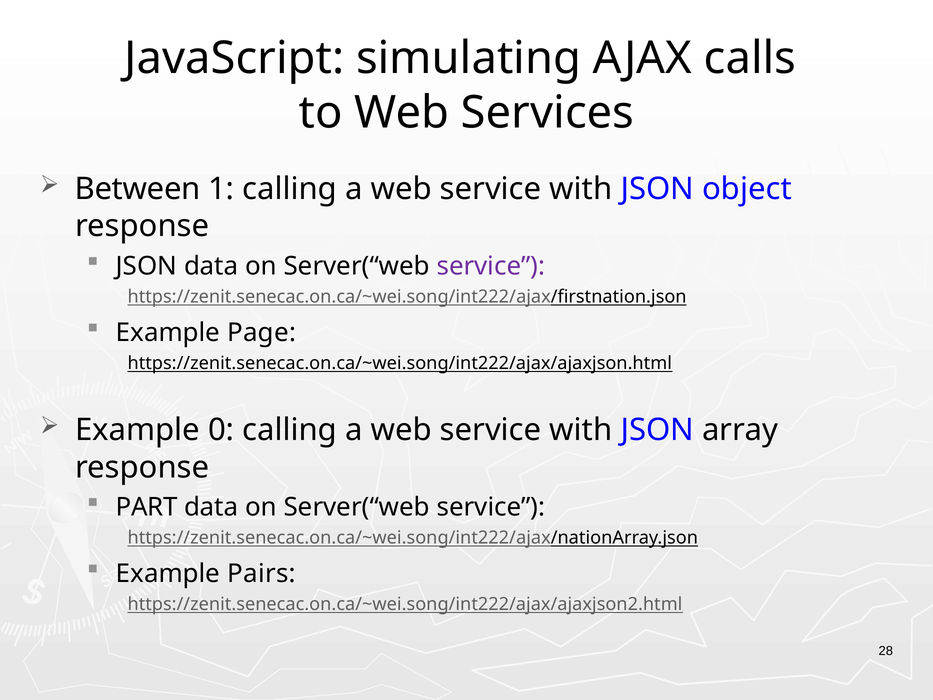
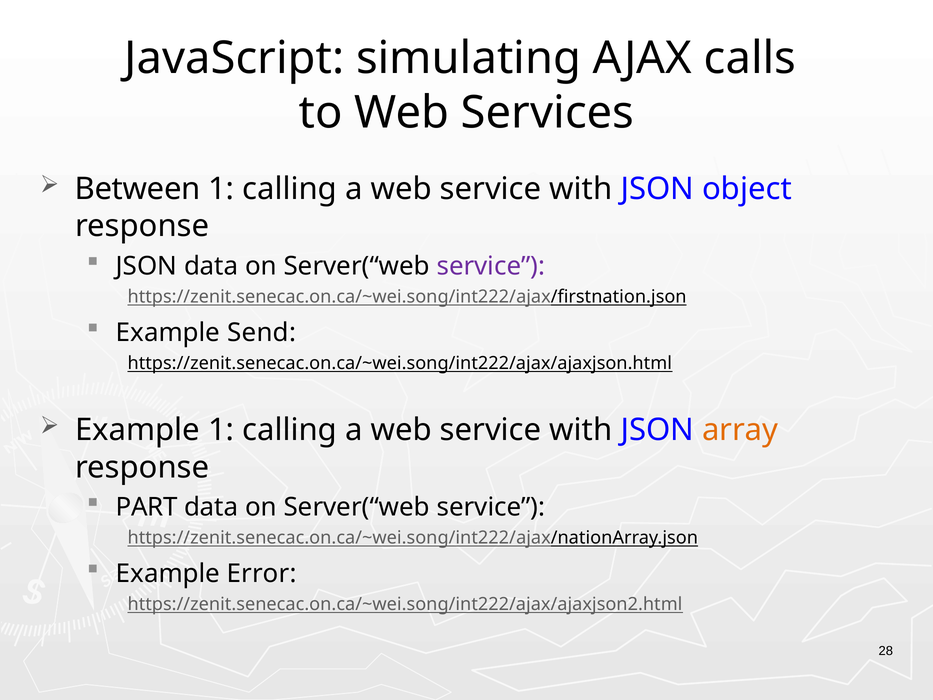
Page: Page -> Send (262, 333)
Example 0: 0 -> 1 (221, 430)
array colour: black -> orange (740, 430)
Pairs: Pairs -> Error (262, 574)
